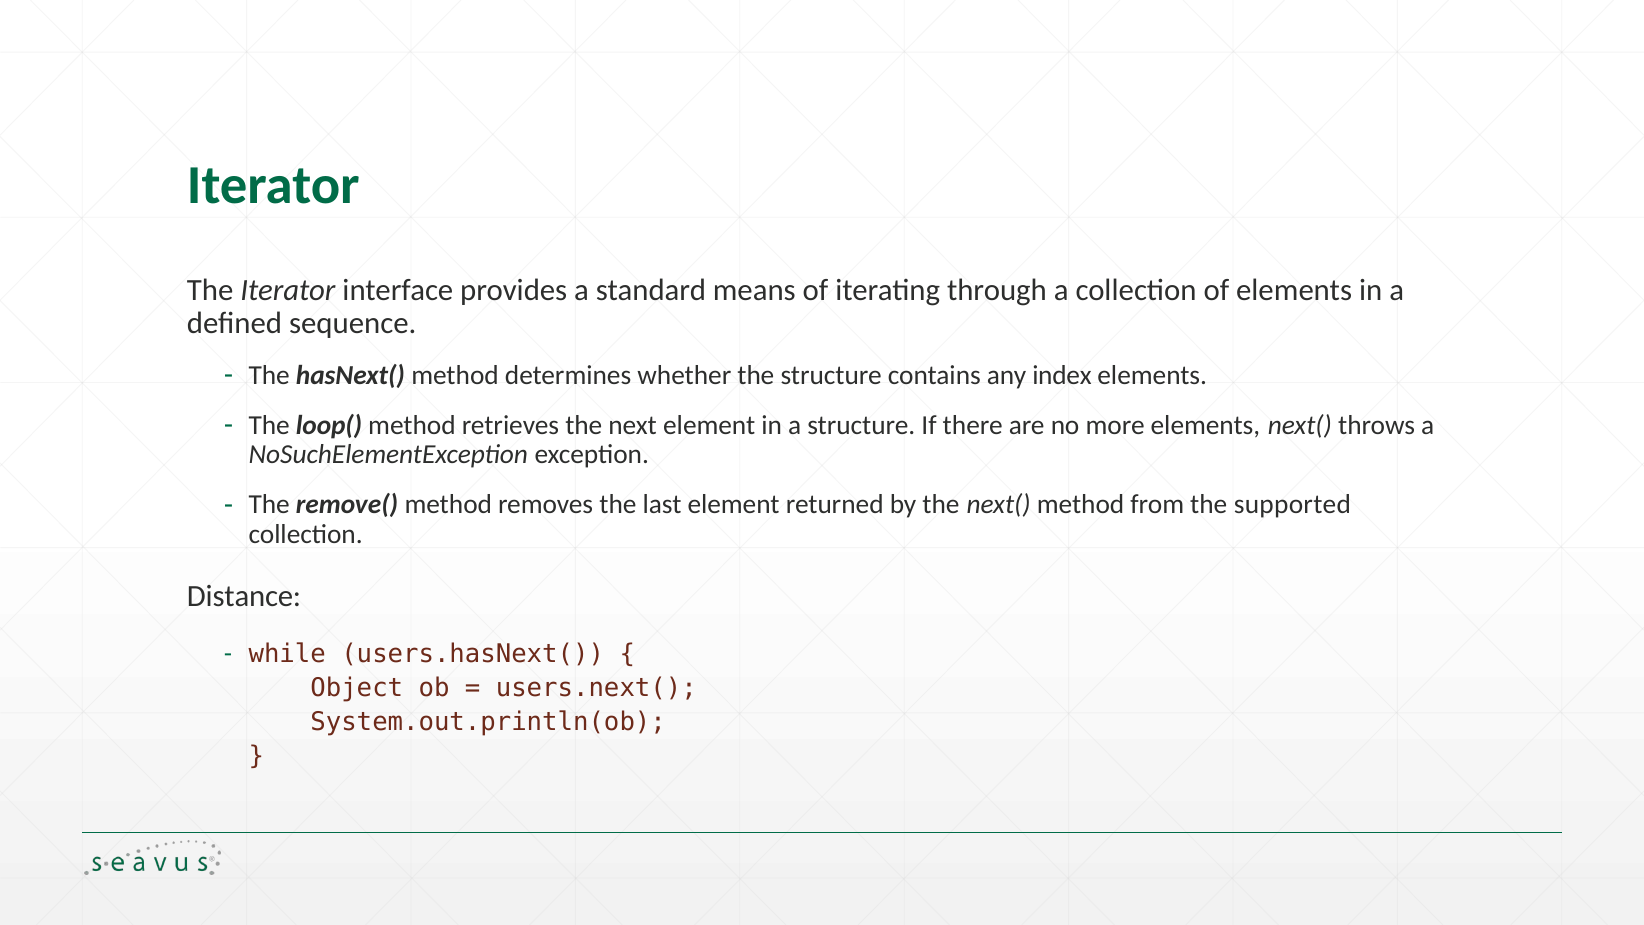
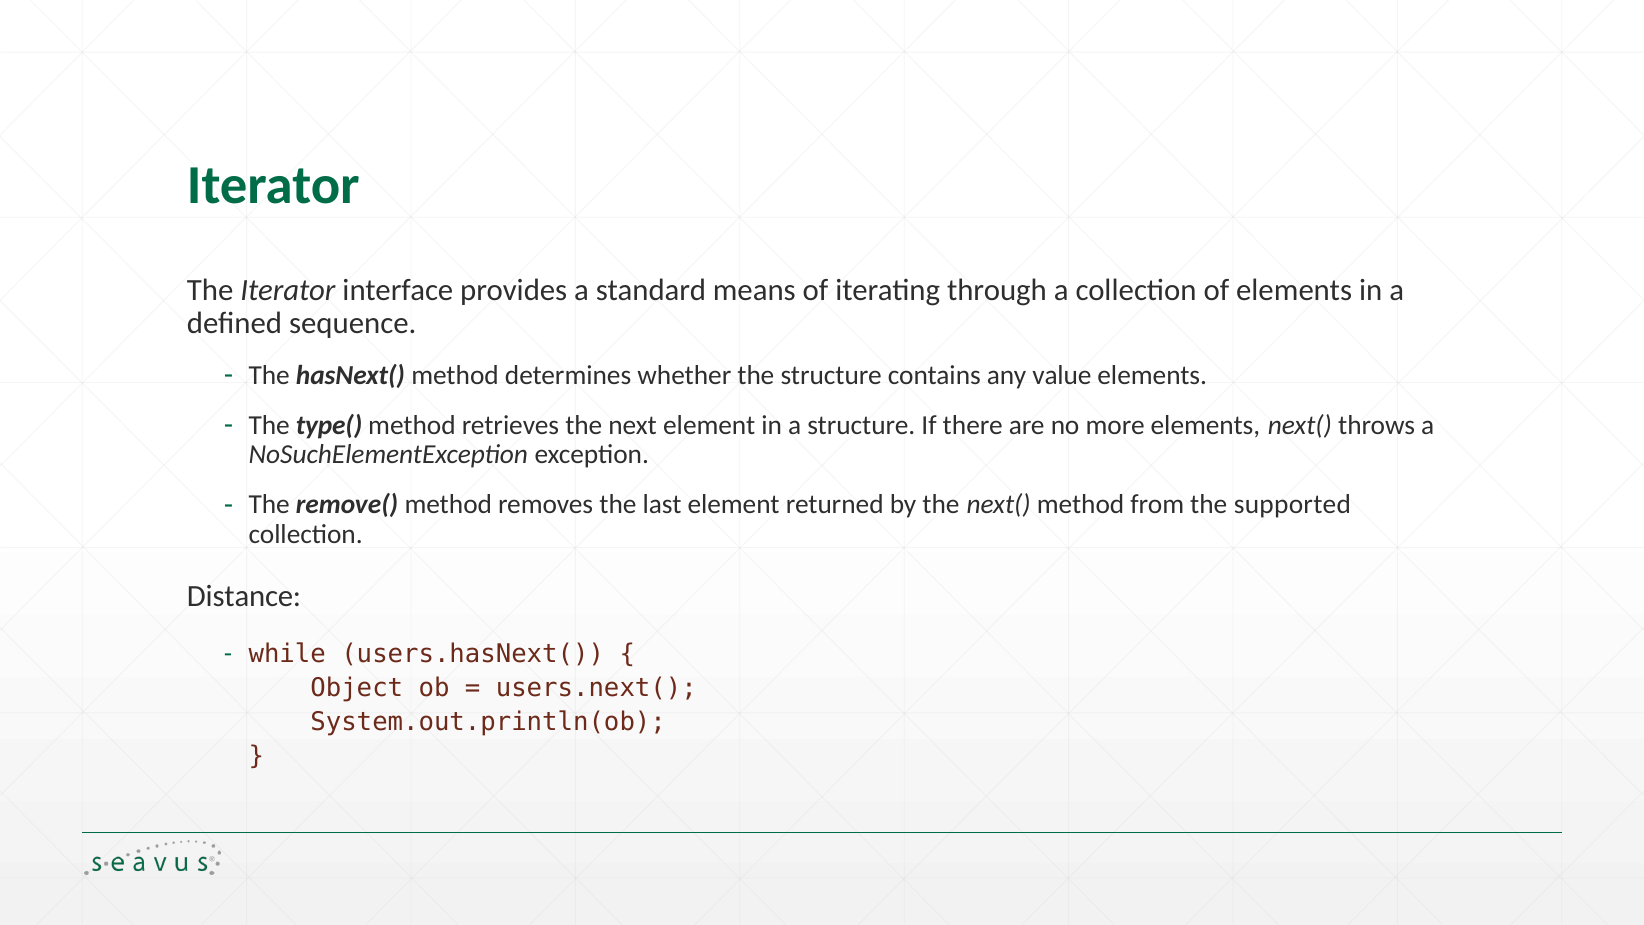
index: index -> value (1062, 375)
loop(: loop( -> type( (329, 425)
